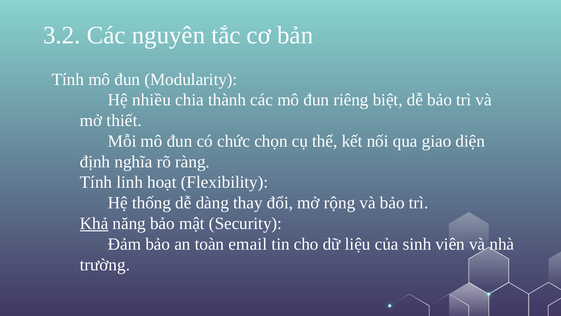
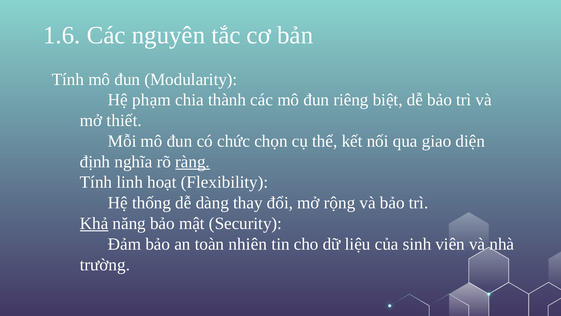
3.2: 3.2 -> 1.6 (62, 35)
nhiều: nhiều -> phạm (152, 100)
ràng underline: none -> present (193, 162)
email: email -> nhiên (248, 244)
